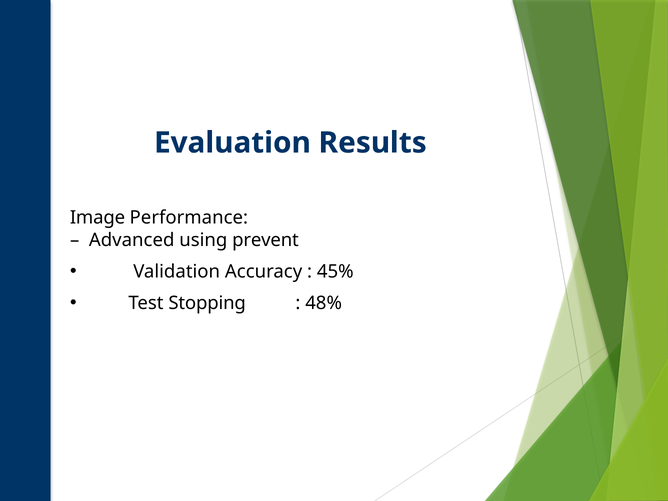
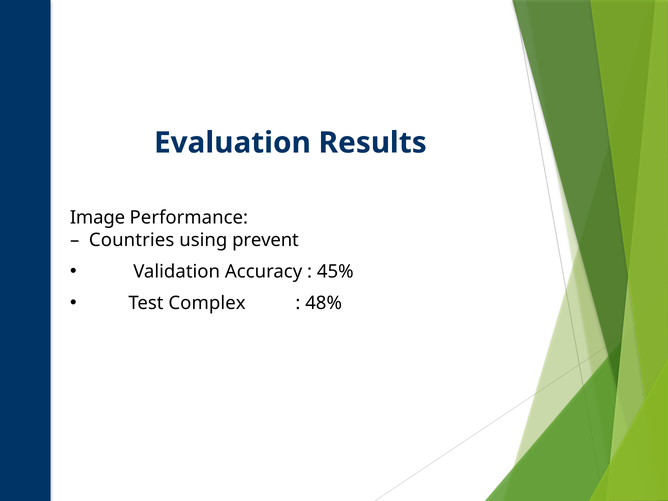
Advanced: Advanced -> Countries (132, 240)
Stopping: Stopping -> Complex (207, 303)
